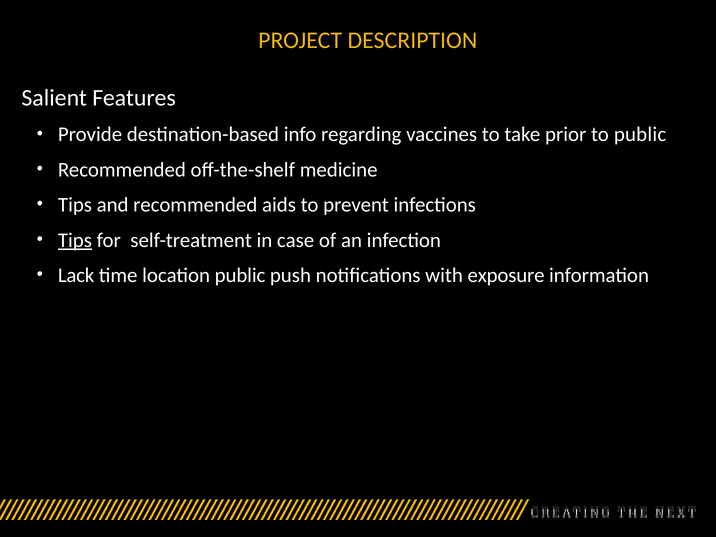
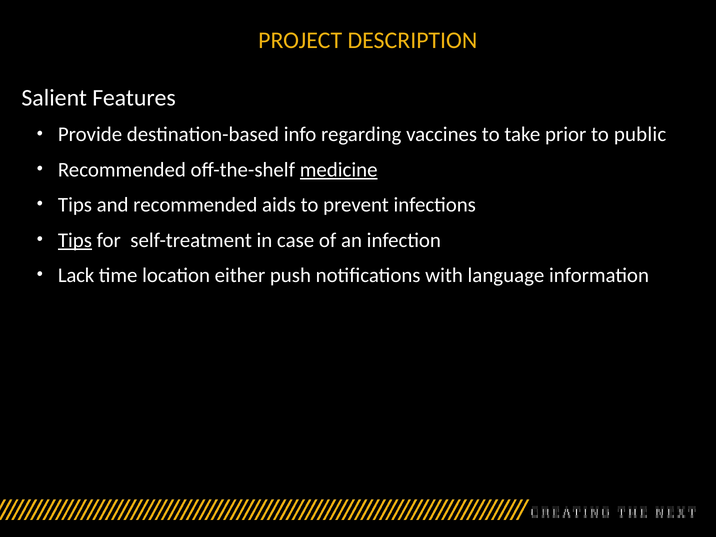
medicine underline: none -> present (339, 170)
location public: public -> either (240, 275)
exposure: exposure -> language (506, 275)
